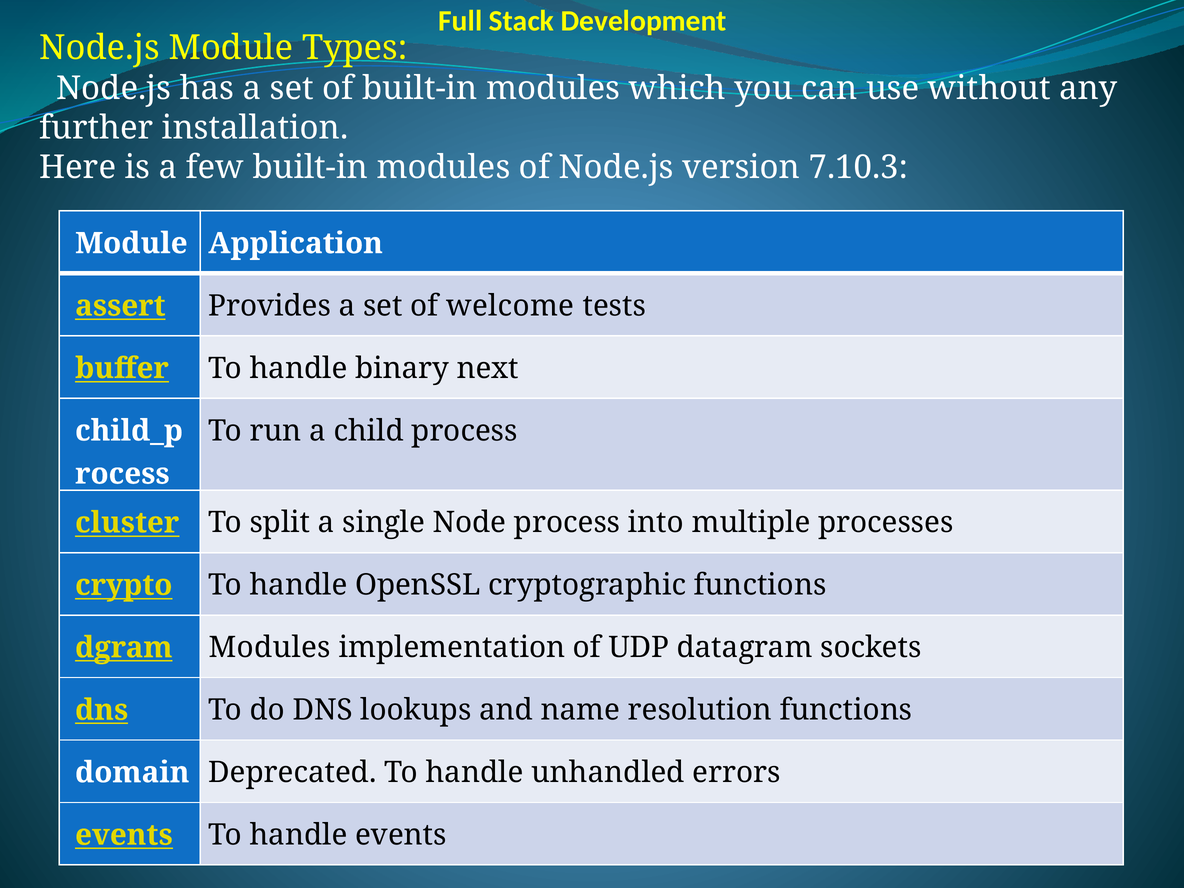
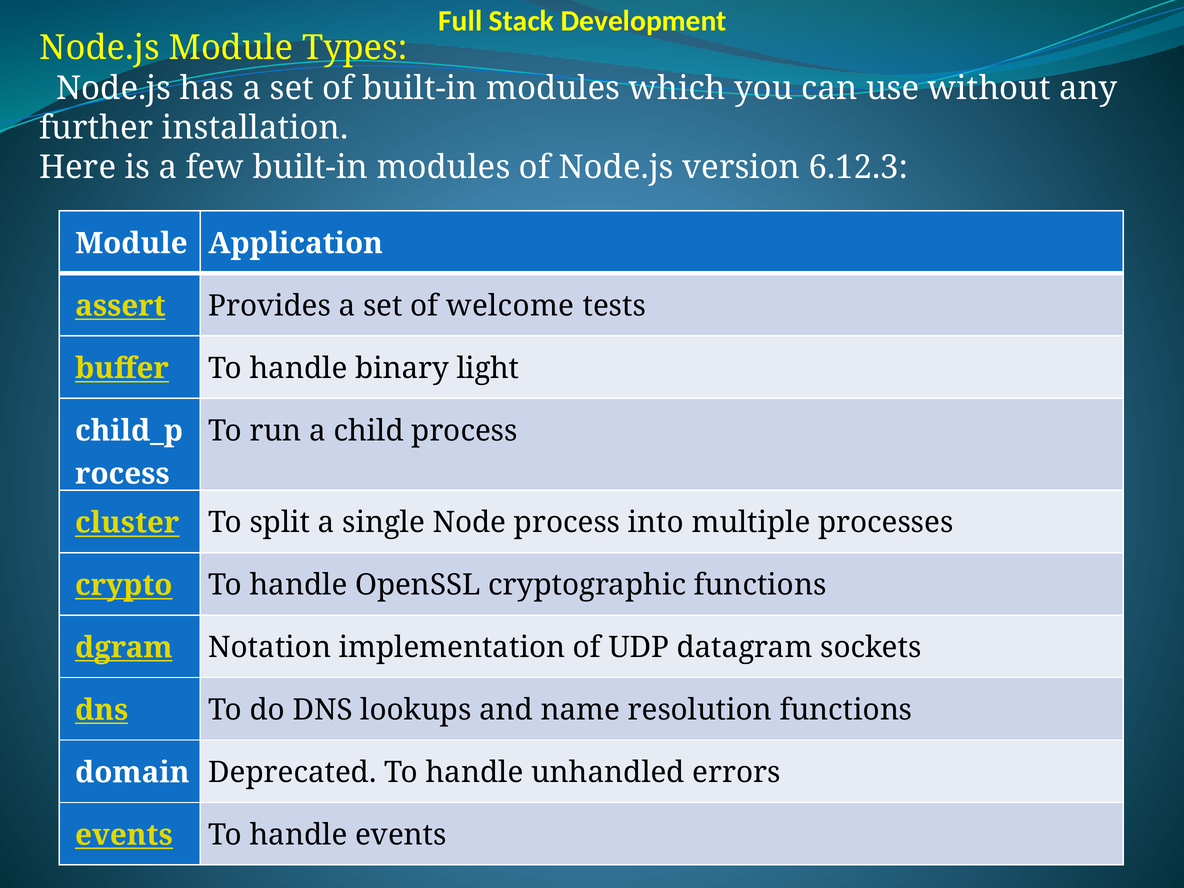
7.10.3: 7.10.3 -> 6.12.3 (859, 167)
next: next -> light (488, 368)
dgram Modules: Modules -> Notation (270, 648)
